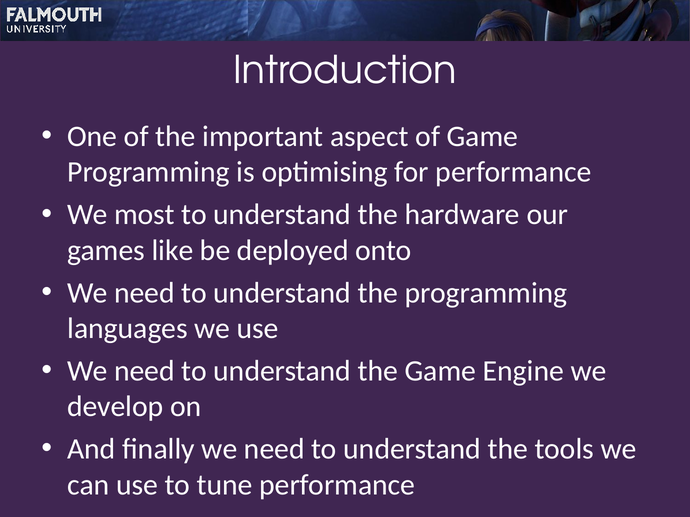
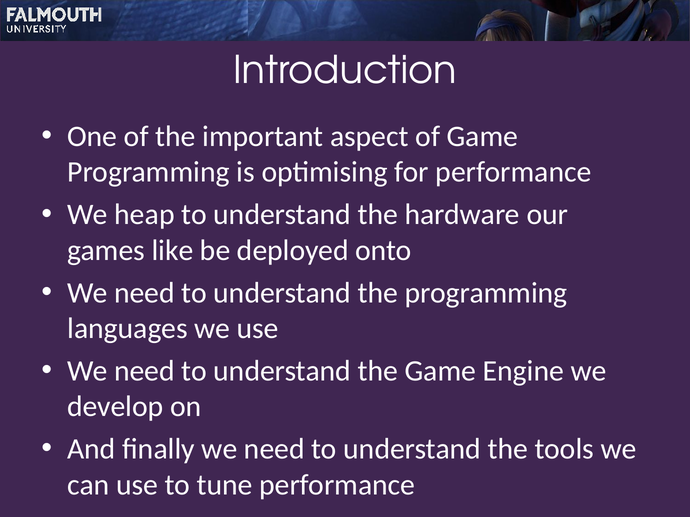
most: most -> heap (144, 215)
